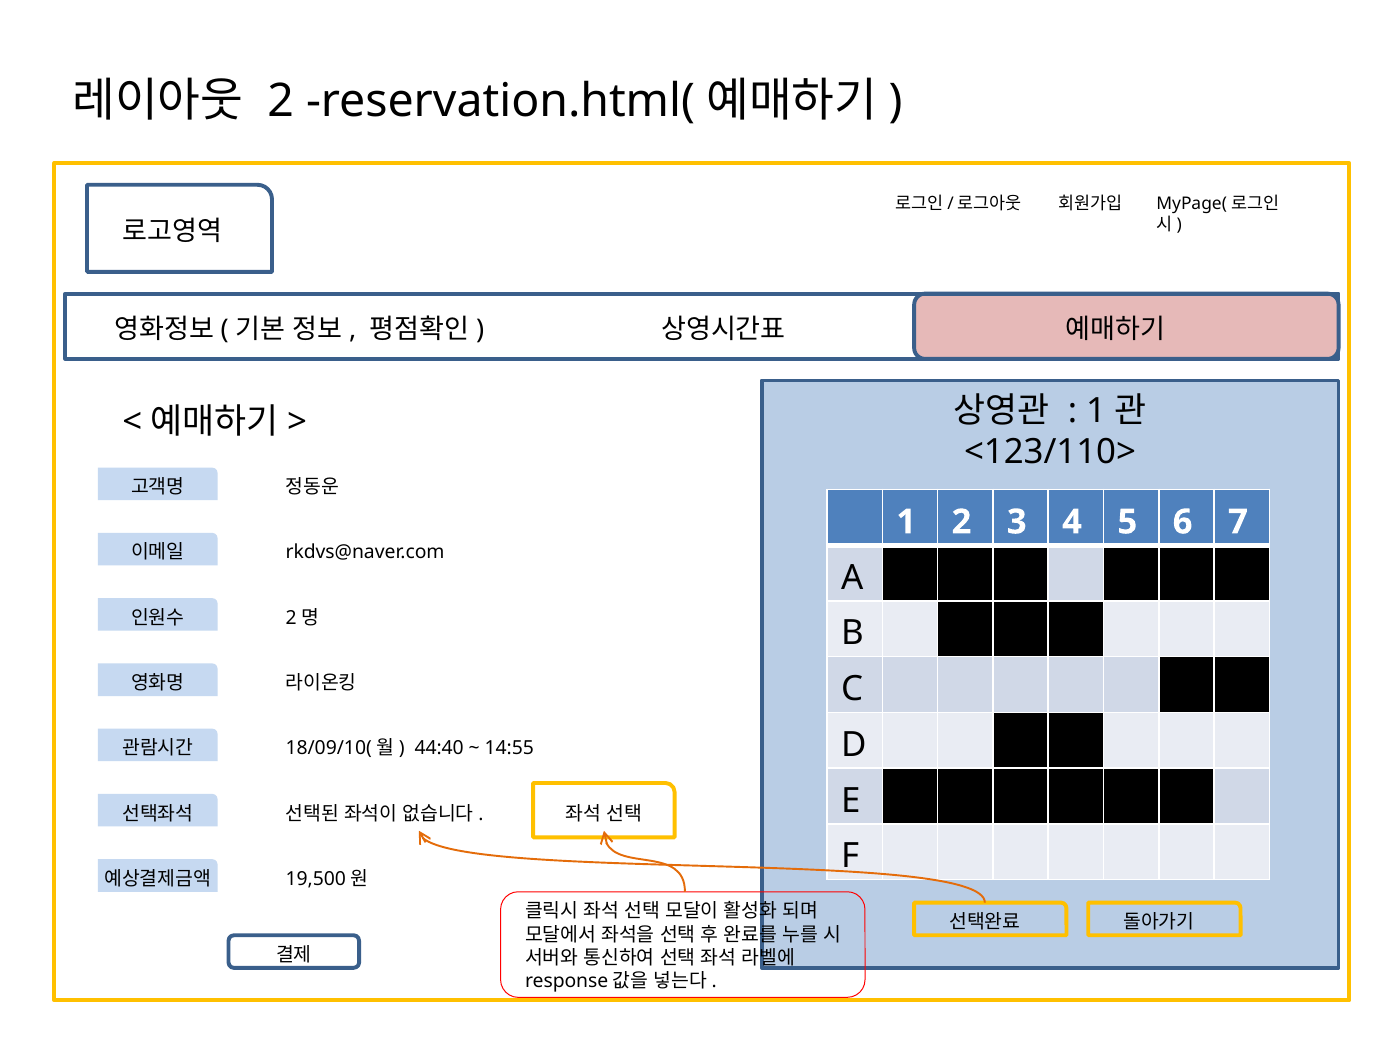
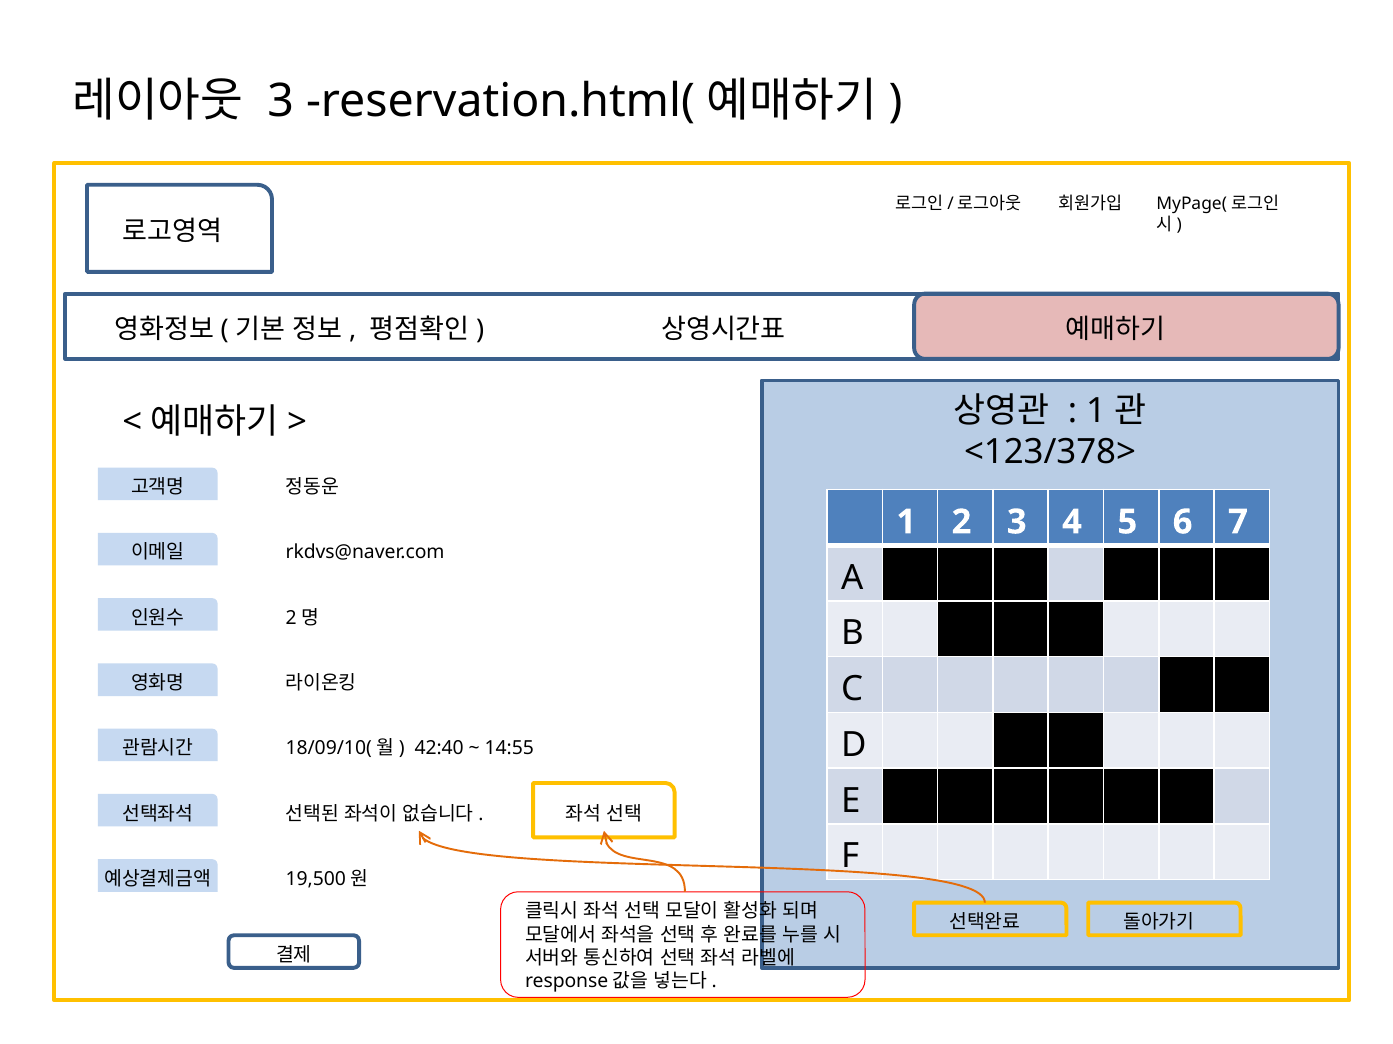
2: 2 -> 3 (281, 101)
<123/110>: <123/110> -> <123/378> (1050, 453)
44:40: 44:40 -> 42:40 (439, 749)
